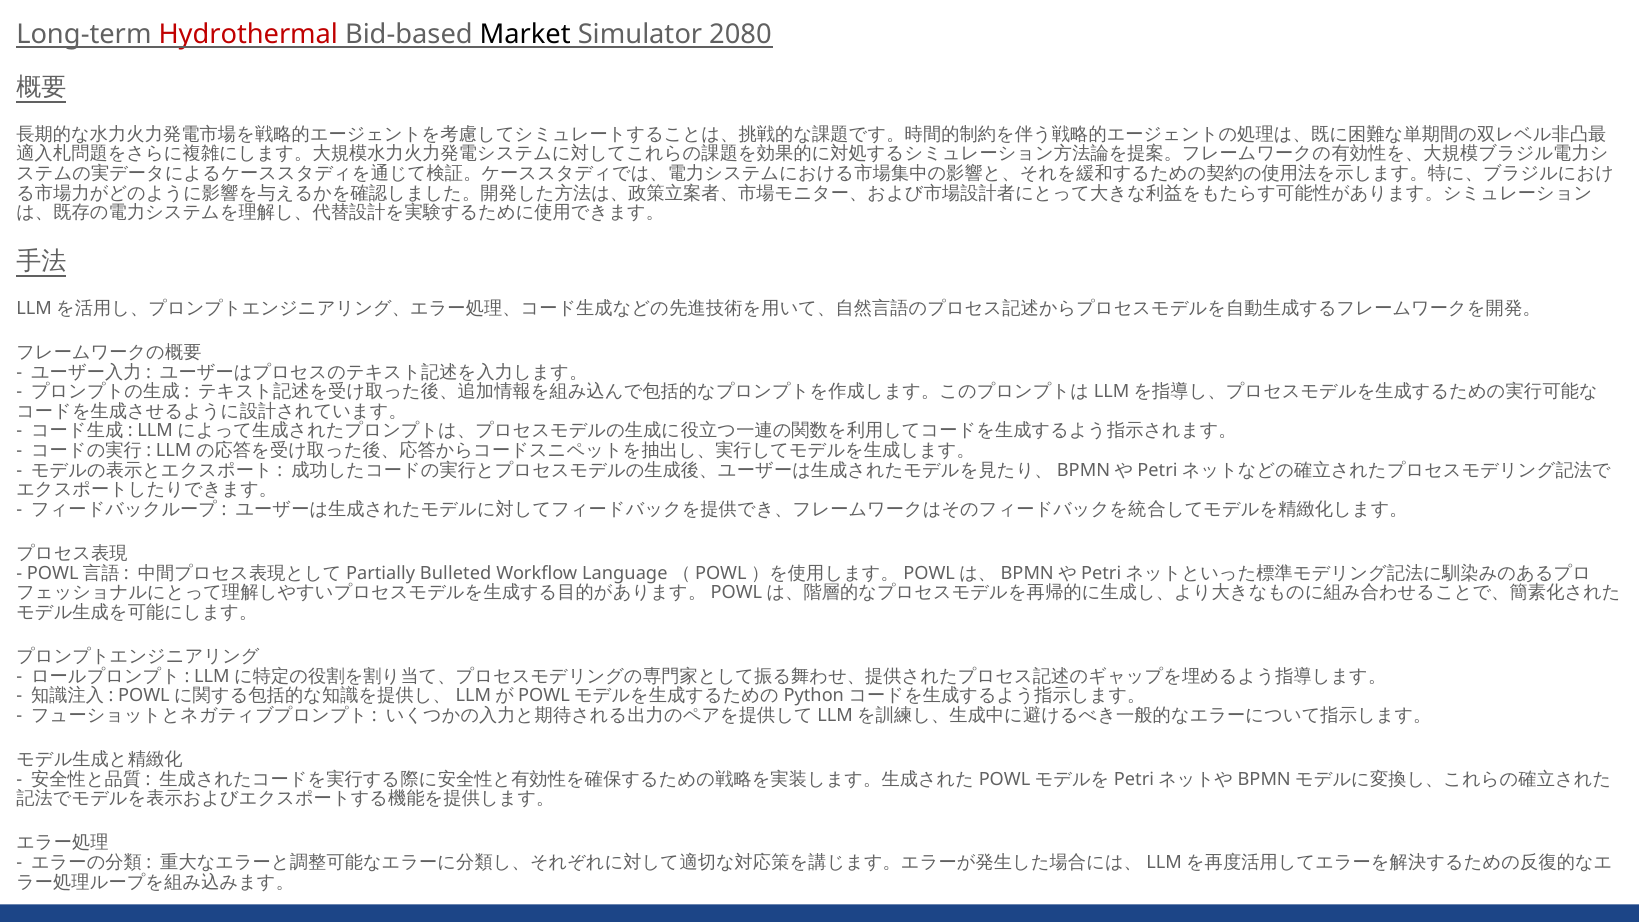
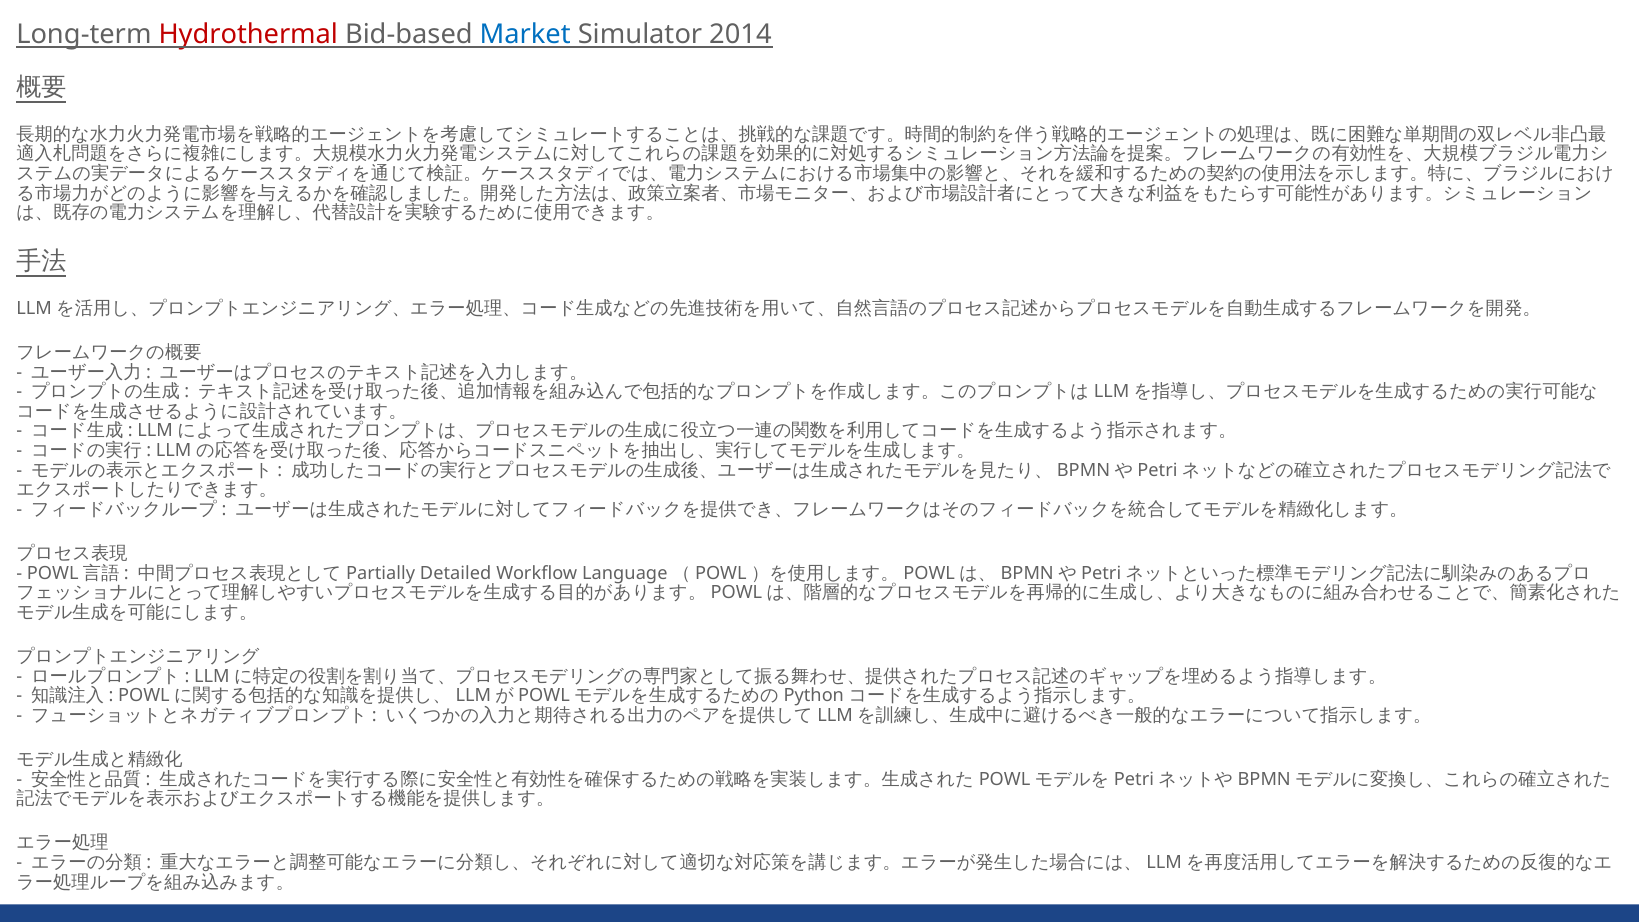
Market colour: black -> blue (525, 35)
2080: 2080 -> 2014 (740, 35)
Bulleted: Bulleted -> Detailed (456, 573)
